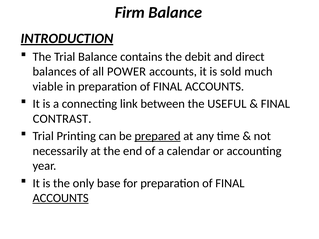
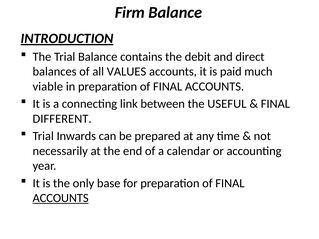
POWER: POWER -> VALUES (127, 72)
sold: sold -> paid (231, 72)
CONTRAST: CONTRAST -> DIFFERENT (62, 119)
Printing: Printing -> Inwards (76, 136)
prepared underline: present -> none (158, 136)
